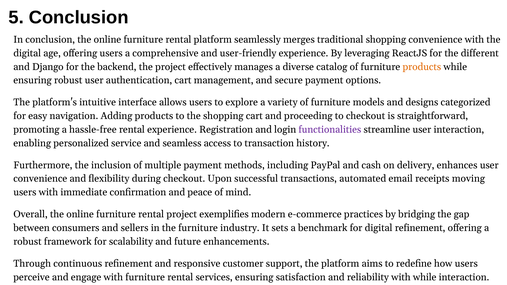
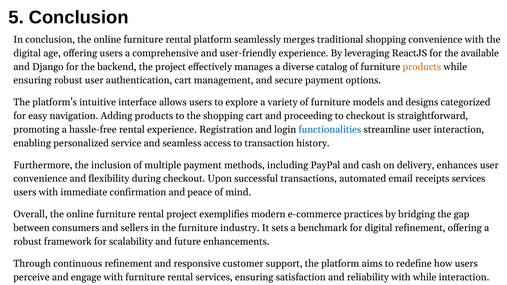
different: different -> available (480, 53)
functionalities colour: purple -> blue (330, 130)
receipts moving: moving -> services (469, 179)
